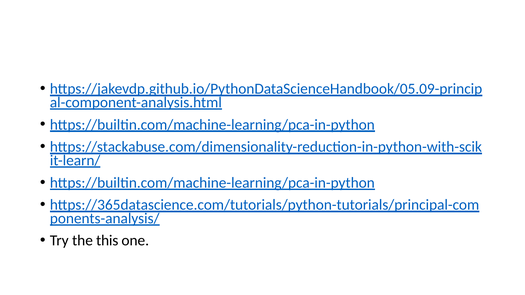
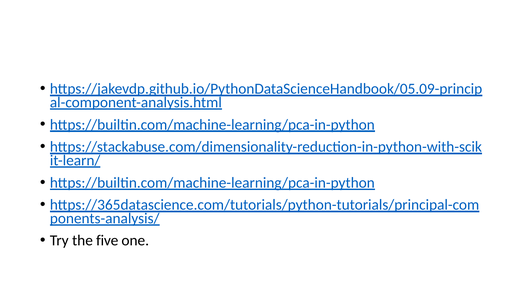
this: this -> five (107, 241)
